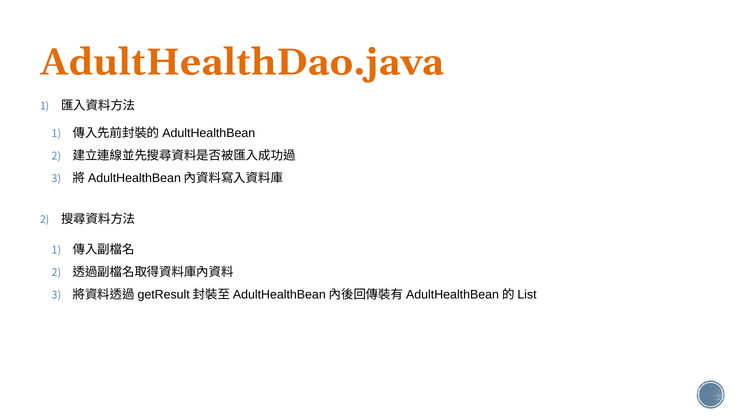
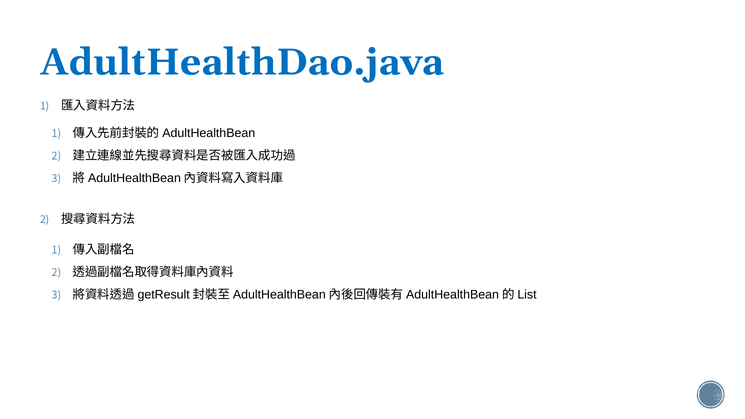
AdultHealthDao.java colour: orange -> blue (242, 62)
